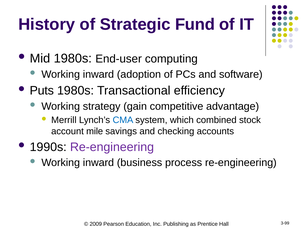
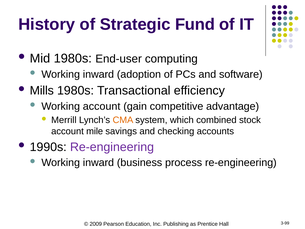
Puts: Puts -> Mills (42, 91)
Working strategy: strategy -> account (102, 106)
CMA colour: blue -> orange (123, 120)
